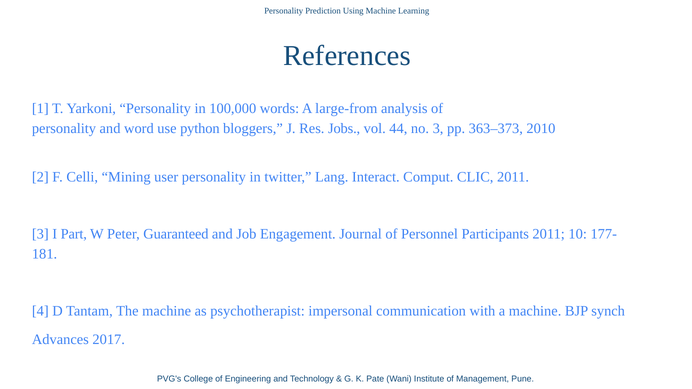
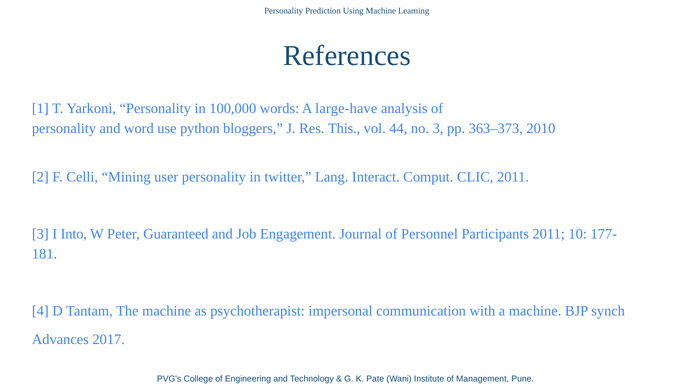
large-from: large-from -> large-have (346, 109)
Jobs: Jobs -> This (344, 129)
Part: Part -> Into (74, 234)
